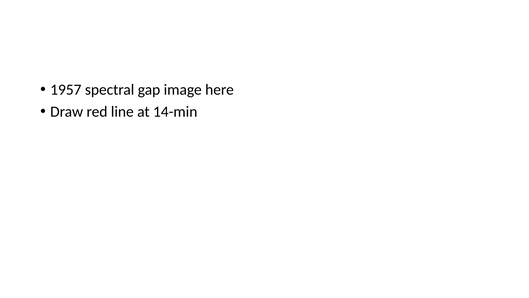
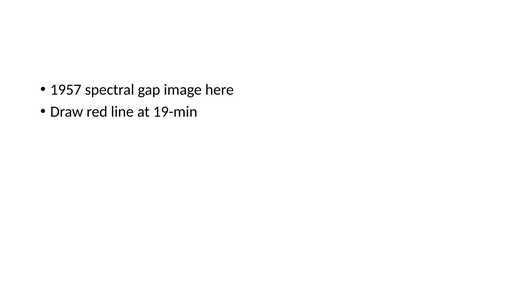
14-min: 14-min -> 19-min (175, 112)
